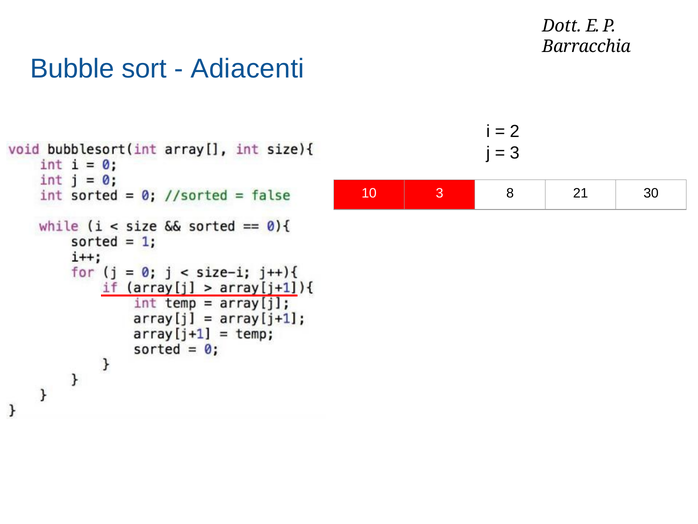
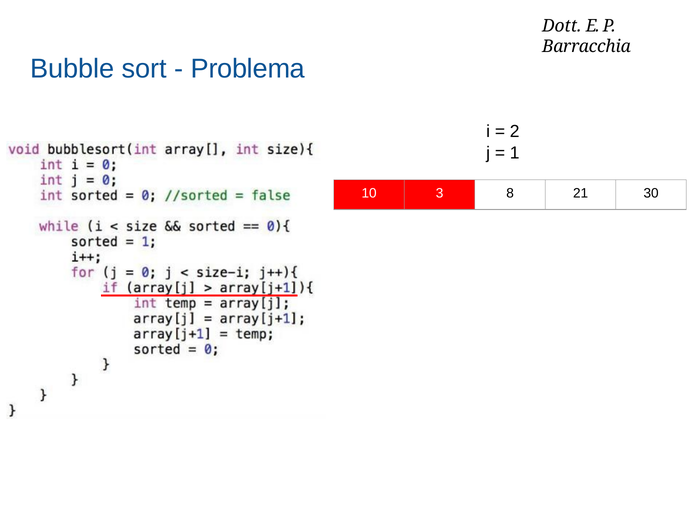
Adiacenti: Adiacenti -> Problema (248, 69)
3: 3 -> 1 (515, 153)
